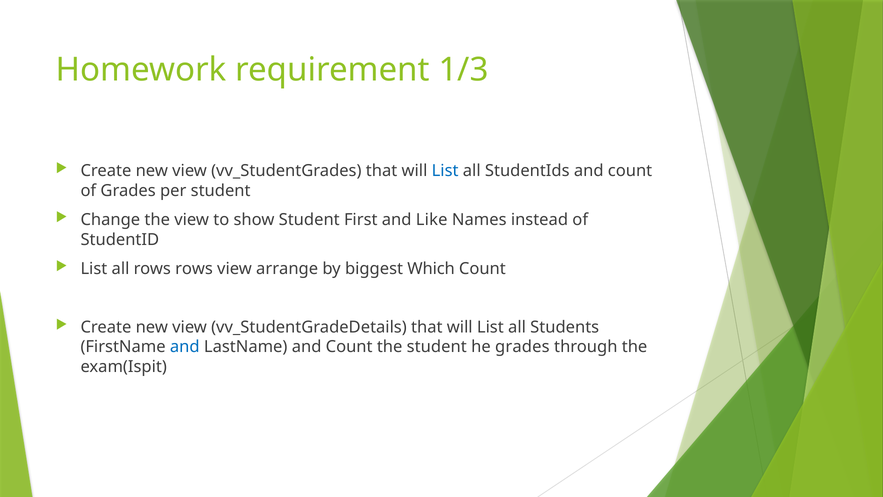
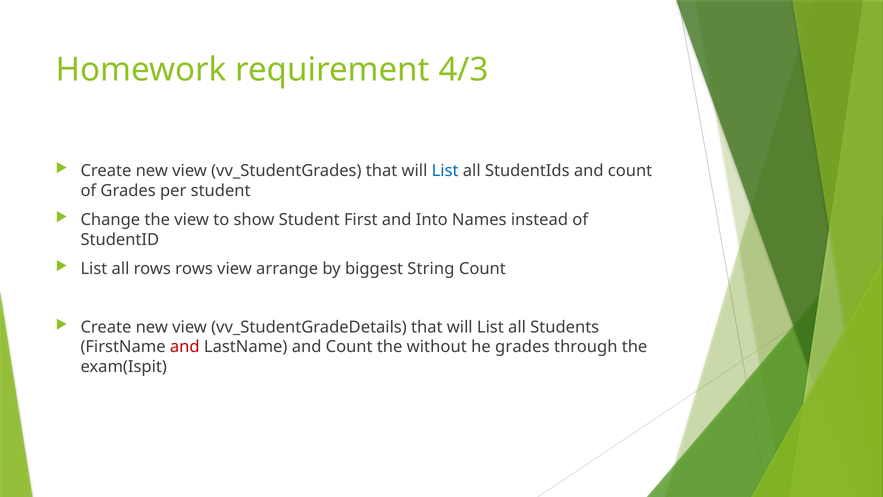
1/3: 1/3 -> 4/3 (464, 70)
Like: Like -> Into (432, 220)
Which: Which -> String (431, 269)
and colour: blue -> red (185, 347)
the student: student -> without (437, 347)
